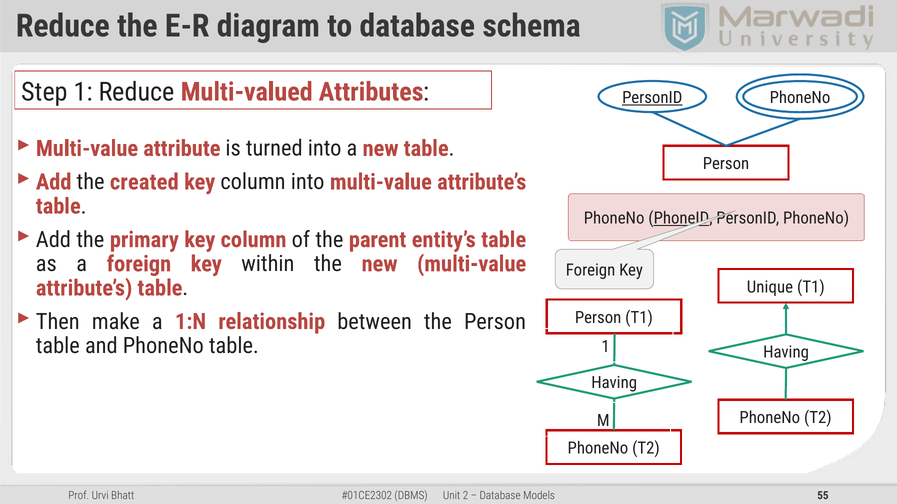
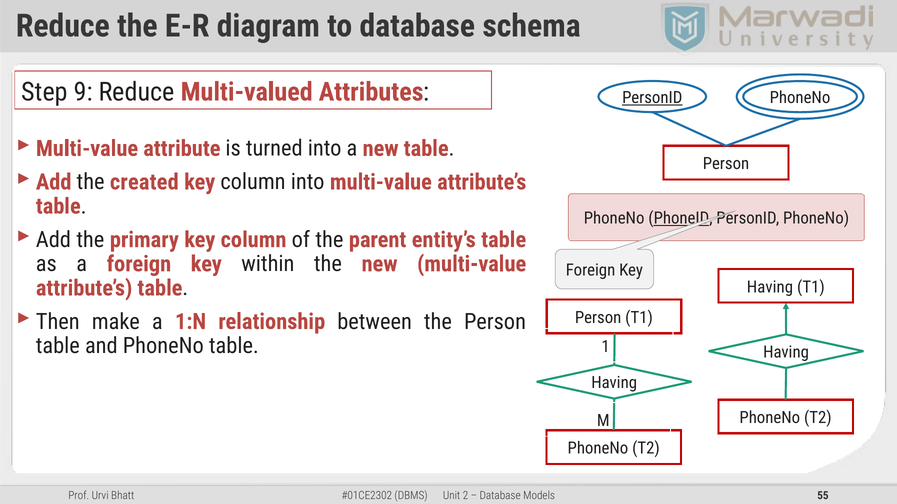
Step 1: 1 -> 9 (83, 92)
Unique: Unique -> Having (770, 287)
